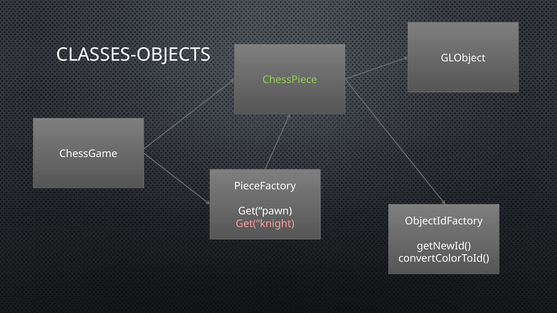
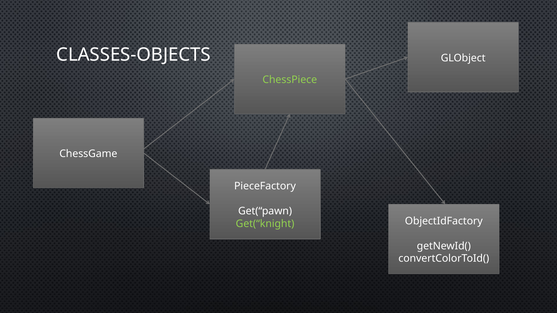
Get(“knight colour: pink -> light green (265, 224)
